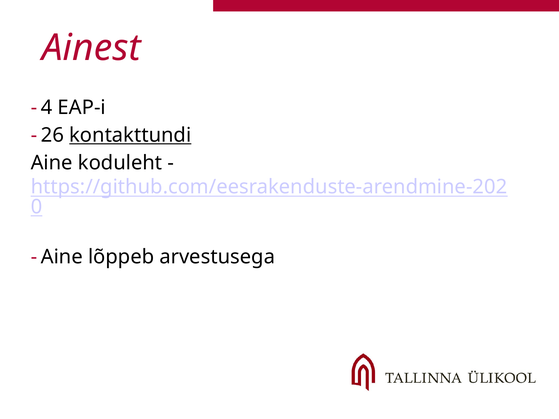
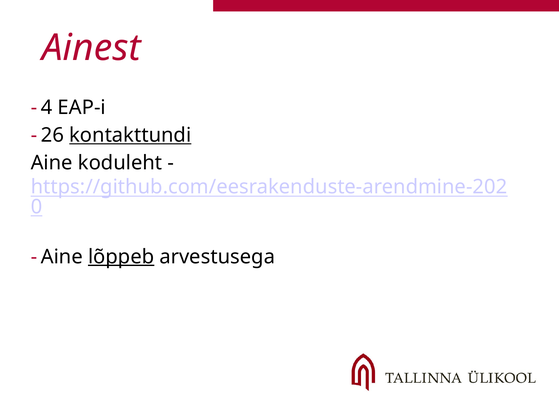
lõppeb underline: none -> present (121, 257)
